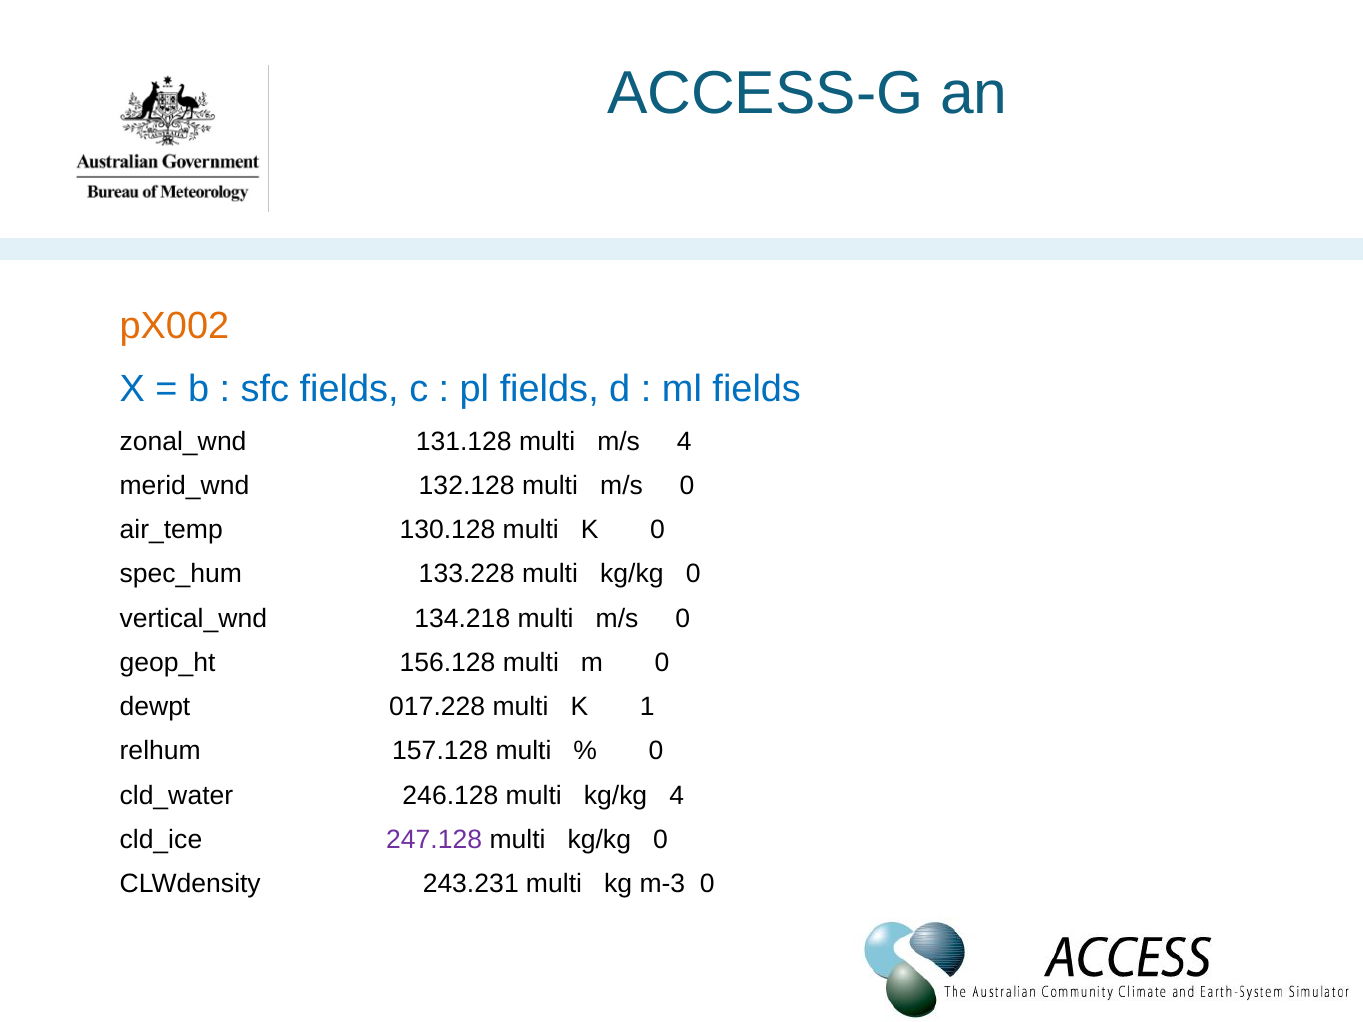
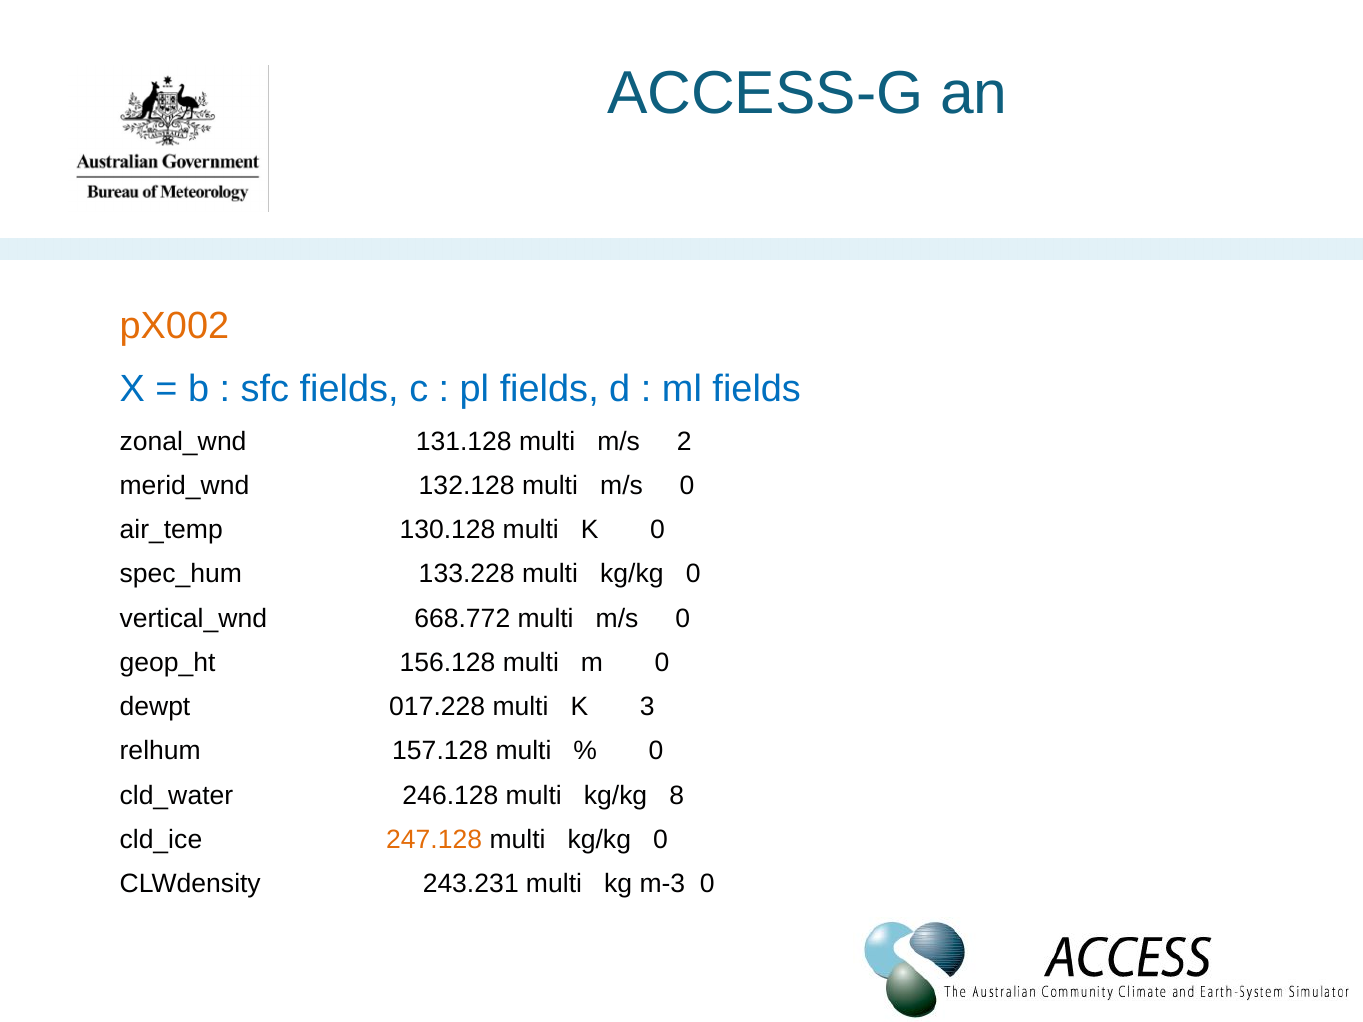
m/s 4: 4 -> 2 (684, 442)
134.218: 134.218 -> 668.772 (462, 619)
1: 1 -> 3 (647, 707)
kg/kg 4: 4 -> 8 (677, 796)
247.128 colour: purple -> orange (434, 840)
